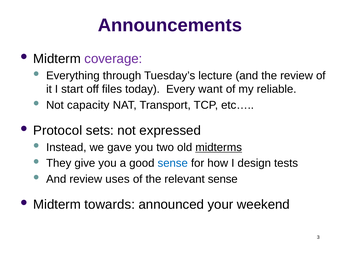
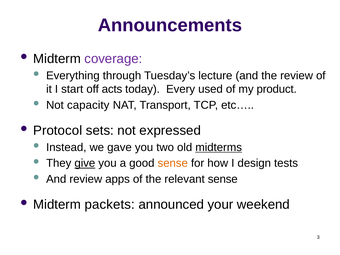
files: files -> acts (112, 89)
want: want -> used (211, 89)
reliable: reliable -> product (277, 89)
give underline: none -> present (85, 163)
sense colour: blue -> orange (173, 163)
uses: uses -> apps (118, 179)
towards: towards -> packets (110, 205)
